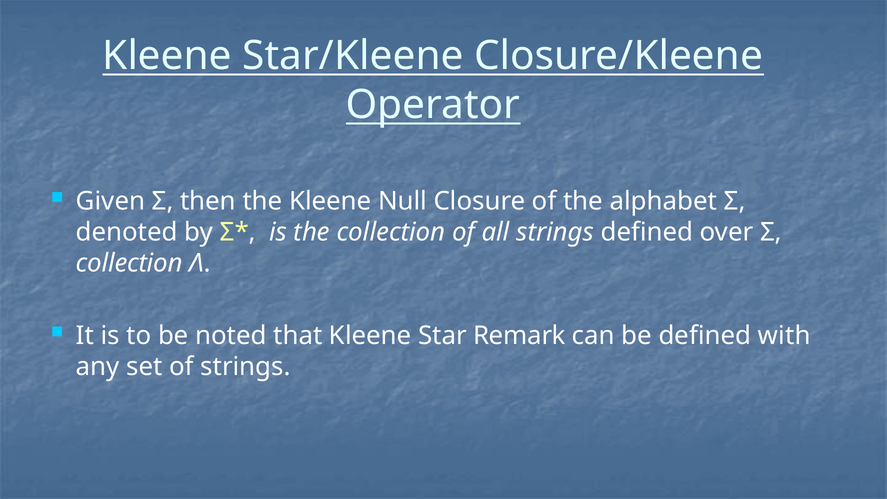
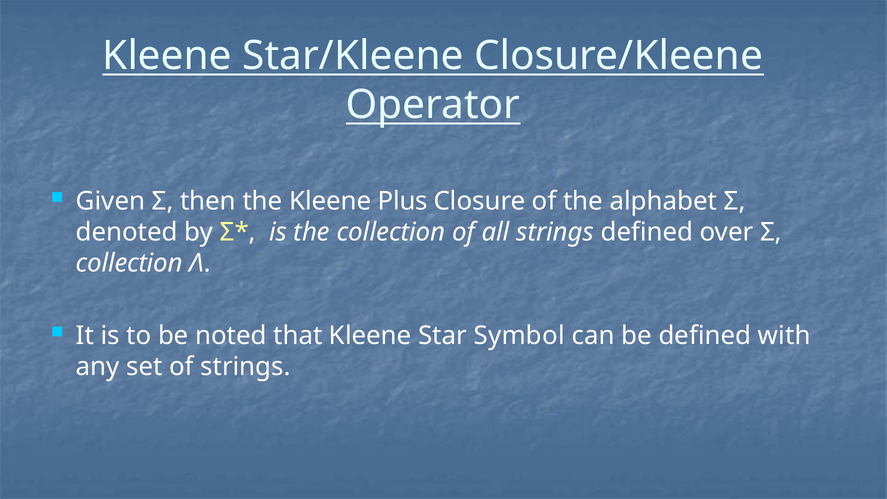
Null: Null -> Plus (403, 201)
Remark: Remark -> Symbol (519, 336)
